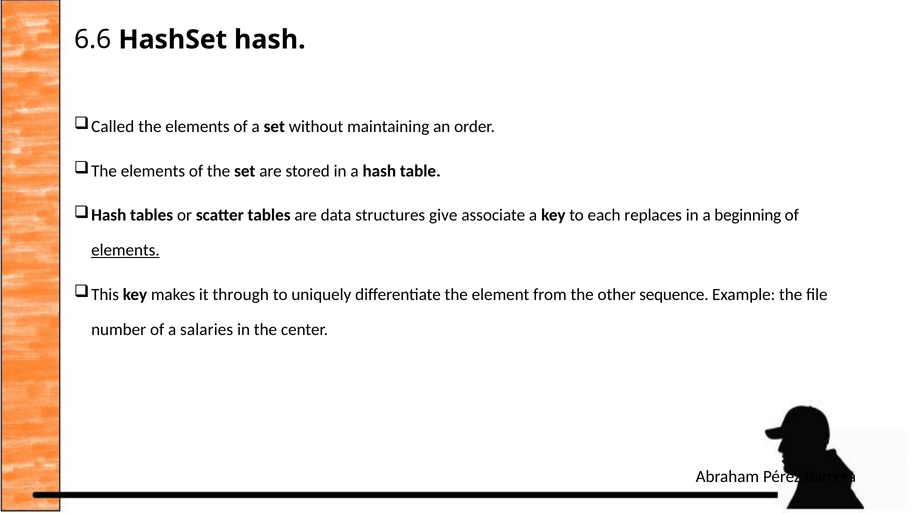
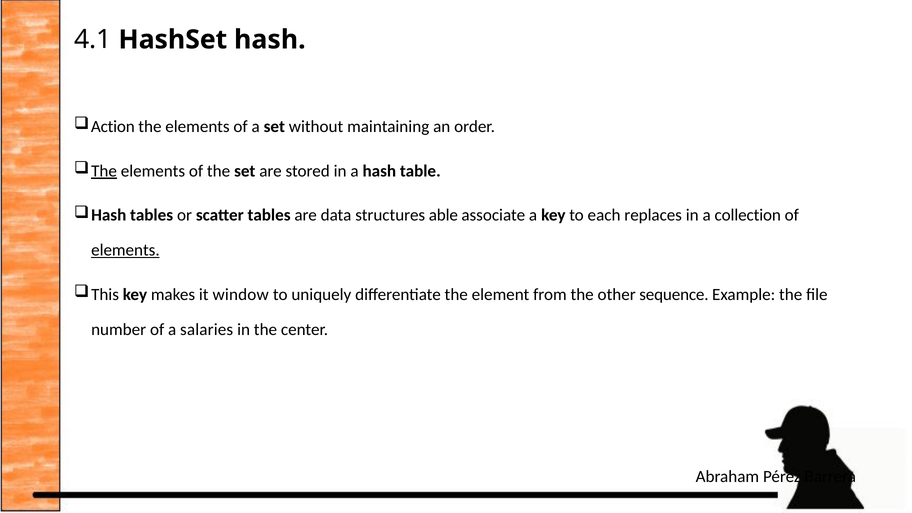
6.6: 6.6 -> 4.1 (93, 40)
Called: Called -> Action (113, 127)
The underline: none -> present (104, 171)
give: give -> able (443, 215)
beginning: beginning -> collection (748, 215)
through: through -> window (241, 295)
